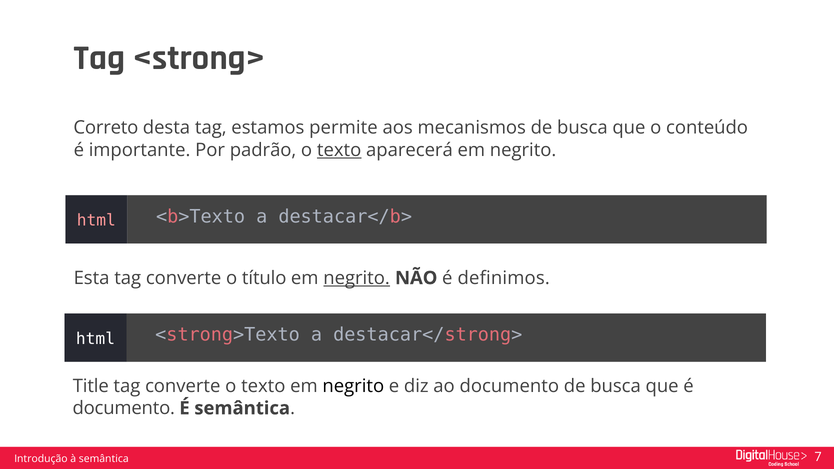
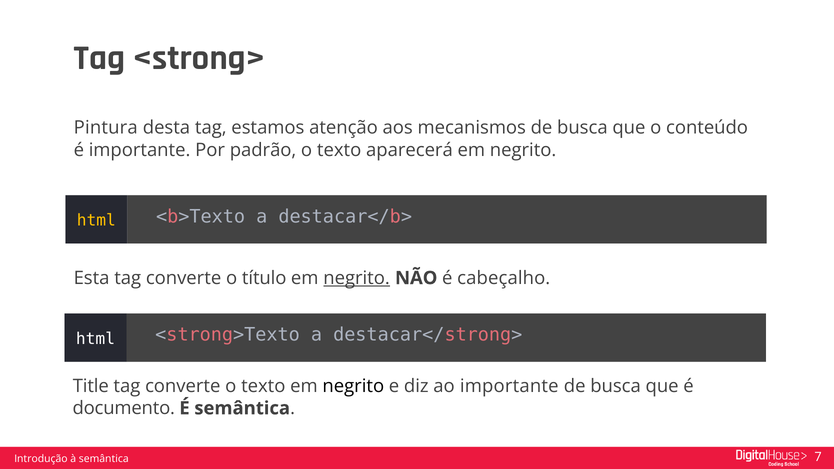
Correto: Correto -> Pintura (106, 128)
permite: permite -> atenção (344, 128)
texto underline: present -> none (339, 150)
html colour: pink -> yellow (96, 221)
definimos: definimos -> cabeçalho (504, 278)
ao documento: documento -> importante (509, 386)
